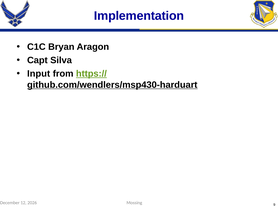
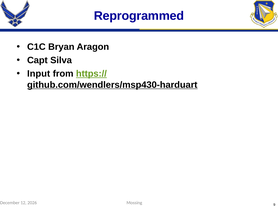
Implementation: Implementation -> Reprogrammed (139, 16)
